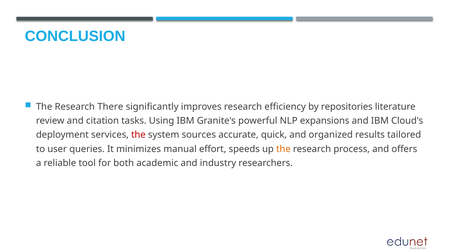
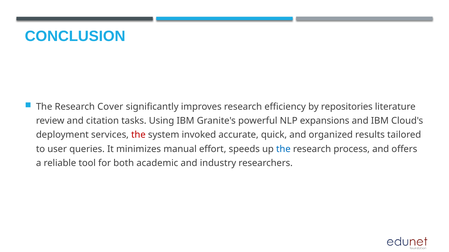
There: There -> Cover (110, 107)
sources: sources -> invoked (199, 135)
the colour: orange -> blue (283, 149)
